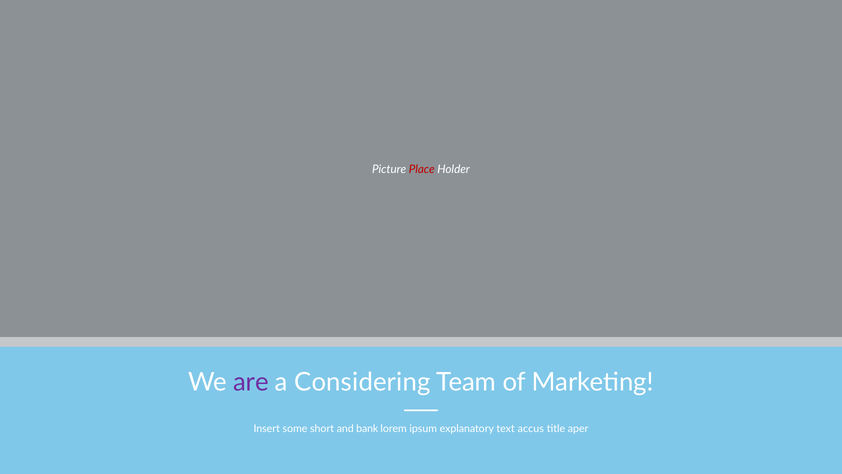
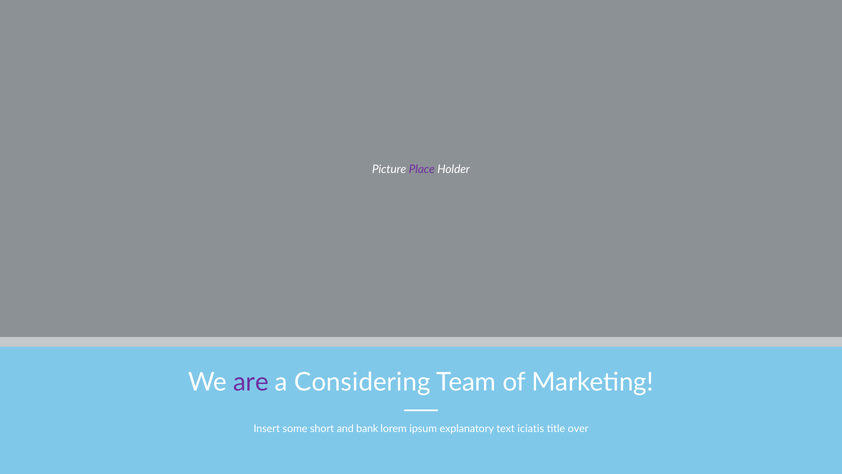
Place colour: red -> purple (422, 169)
accus: accus -> iciatis (531, 428)
aper: aper -> over (578, 428)
